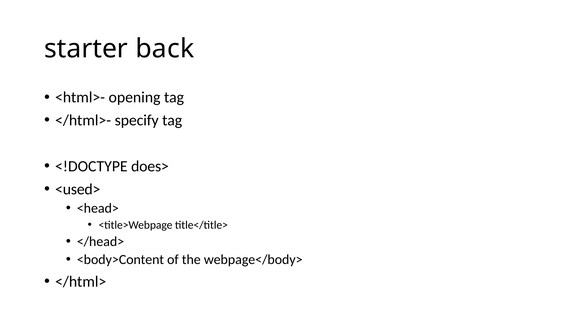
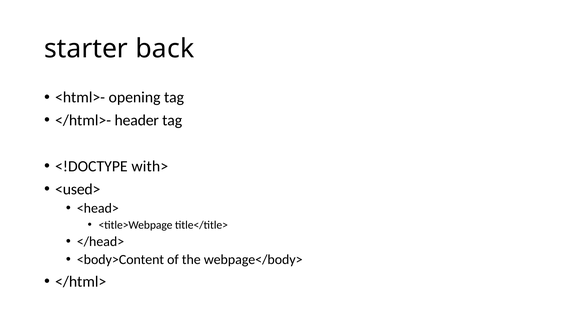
specify: specify -> header (137, 120)
does>: does> -> with> (150, 166)
